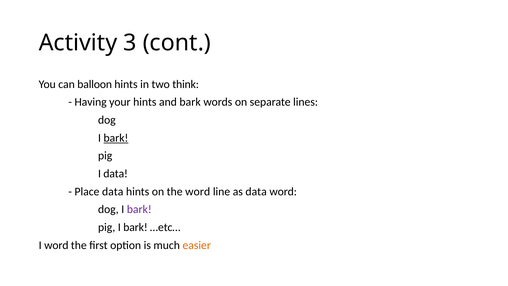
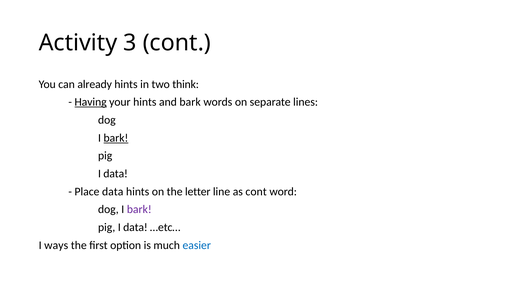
balloon: balloon -> already (95, 84)
Having underline: none -> present (91, 102)
the word: word -> letter (198, 191)
as data: data -> cont (256, 191)
bark: bark -> data (135, 227)
I word: word -> ways (56, 245)
easier colour: orange -> blue (197, 245)
